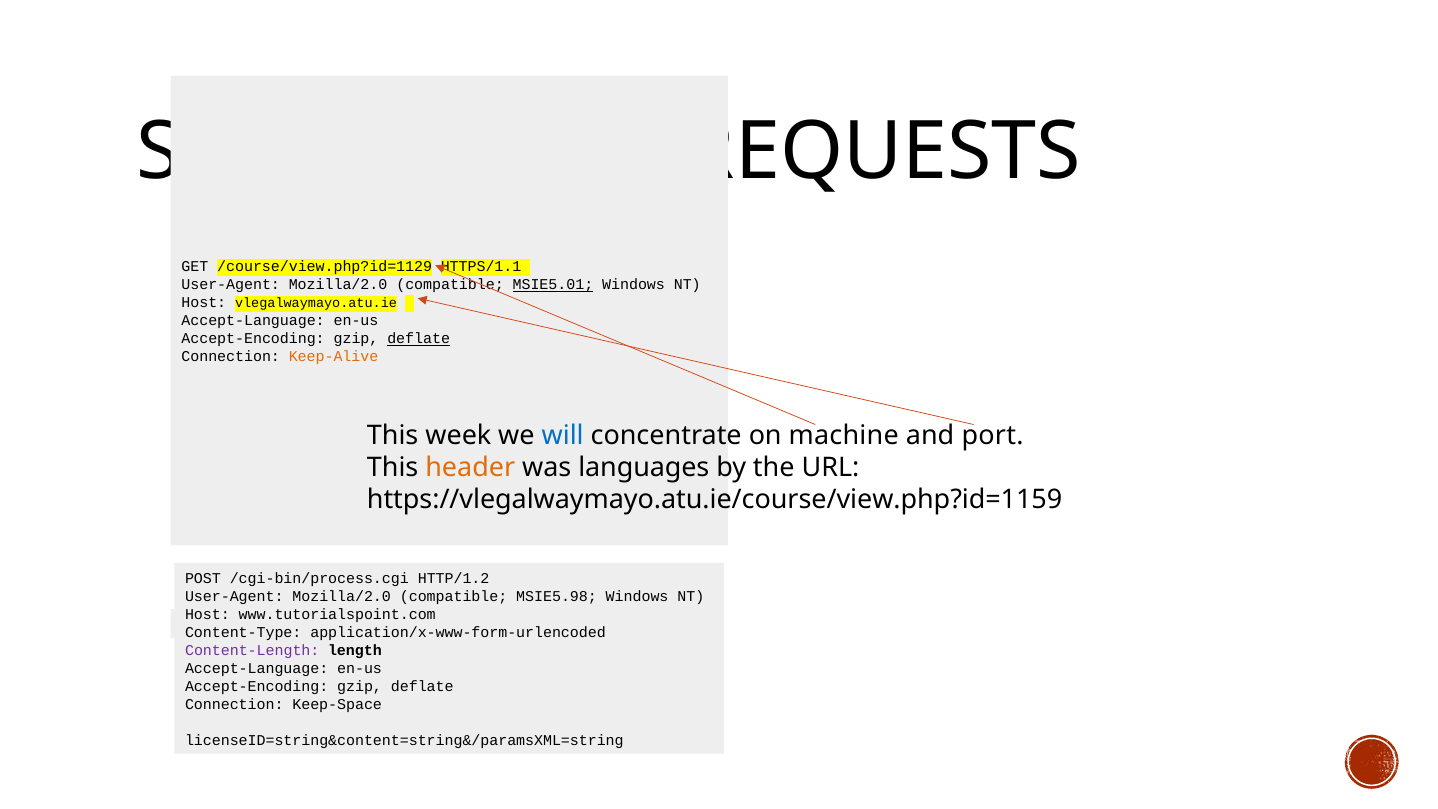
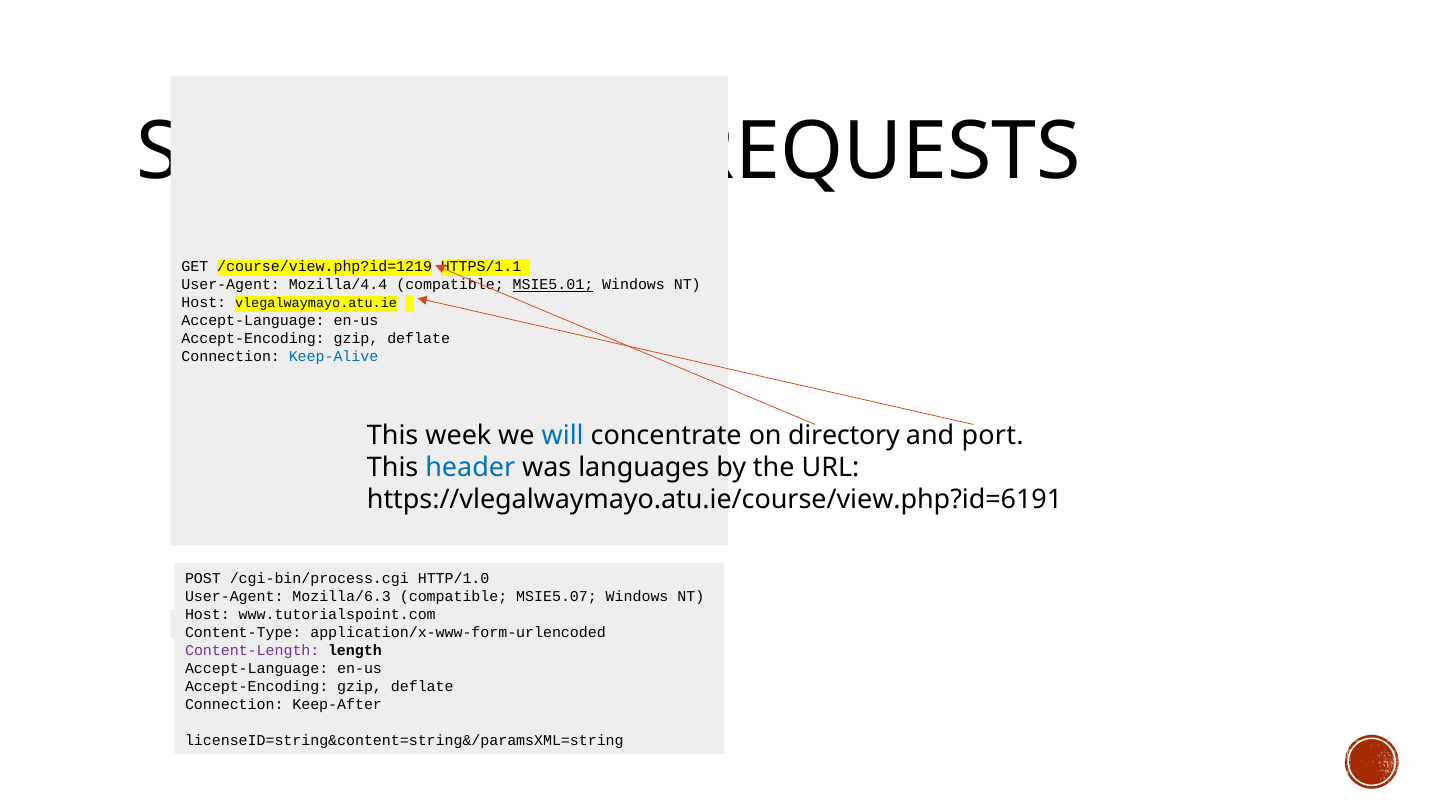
/course/view.php?id=1129: /course/view.php?id=1129 -> /course/view.php?id=1219 (325, 267)
Mozilla/2.0: Mozilla/2.0 -> Mozilla/4.4 (338, 285)
deflate underline: present -> none (419, 339)
Keep-Alive colour: orange -> blue (334, 357)
machine: machine -> directory (844, 435)
header colour: orange -> blue (470, 467)
https://vlegalwaymayo.atu.ie/course/view.php?id=1159: https://vlegalwaymayo.atu.ie/course/view.php?id=1159 -> https://vlegalwaymayo.atu.ie/course/view.php?id=6191 (715, 500)
HTTP/1.2: HTTP/1.2 -> HTTP/1.0 (454, 578)
Mozilla/2.0: Mozilla/2.0 -> Mozilla/6.3 (342, 596)
MSIE5.98: MSIE5.98 -> MSIE5.07 (557, 596)
Keep-Space: Keep-Space -> Keep-After (337, 704)
